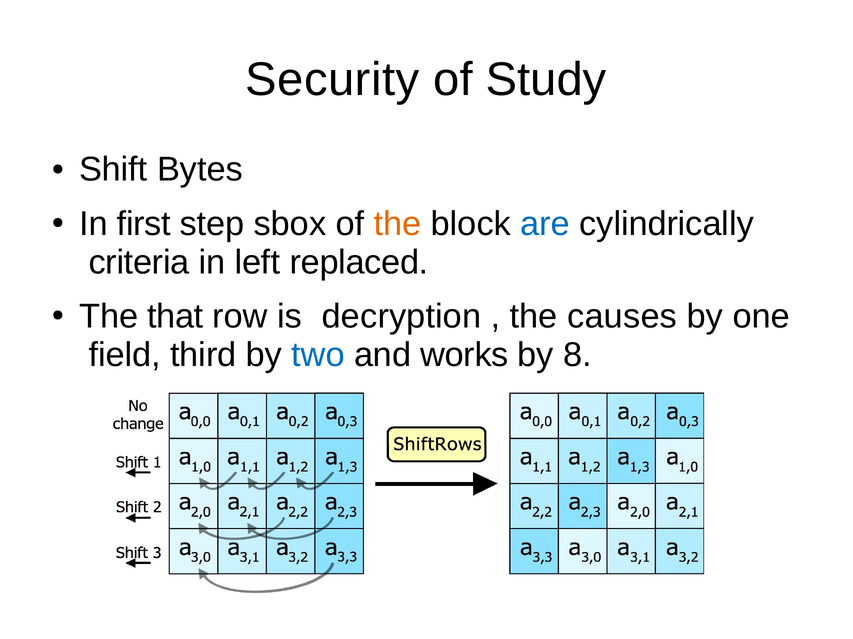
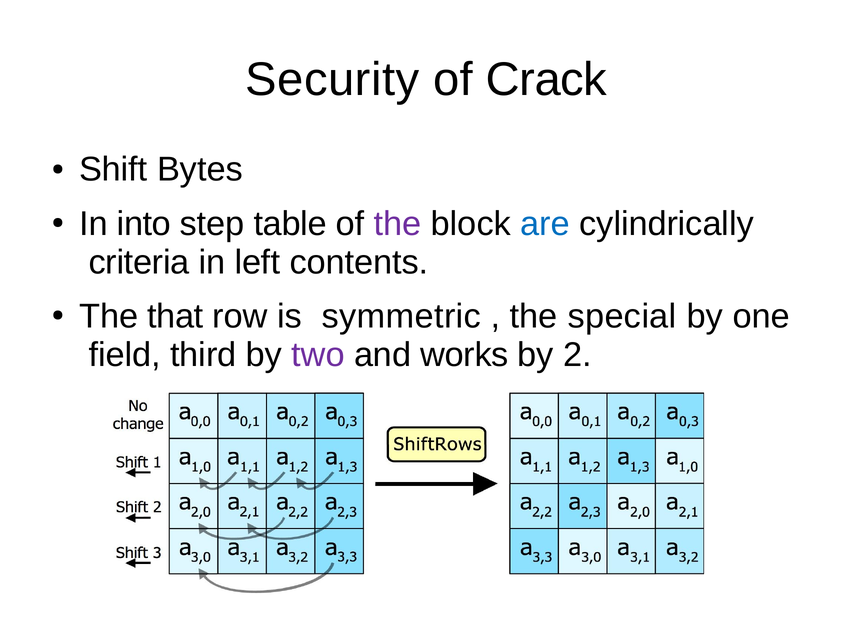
Study: Study -> Crack (546, 80)
first: first -> into (144, 224)
sbox: sbox -> table (290, 224)
the colour: orange -> purple (397, 224)
replaced: replaced -> contents (359, 263)
decryption: decryption -> symmetric (401, 316)
causes: causes -> special (622, 316)
two colour: blue -> purple (318, 355)
8: 8 -> 2 (578, 355)
